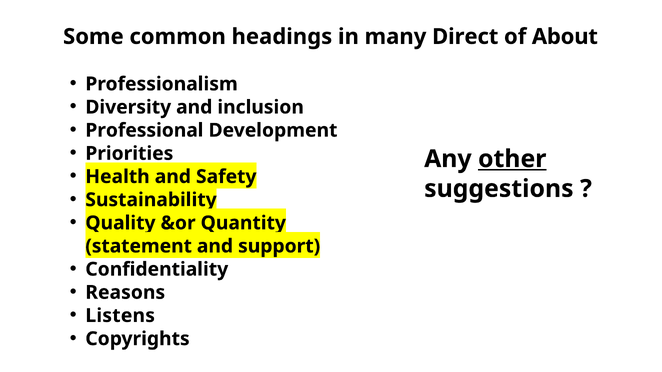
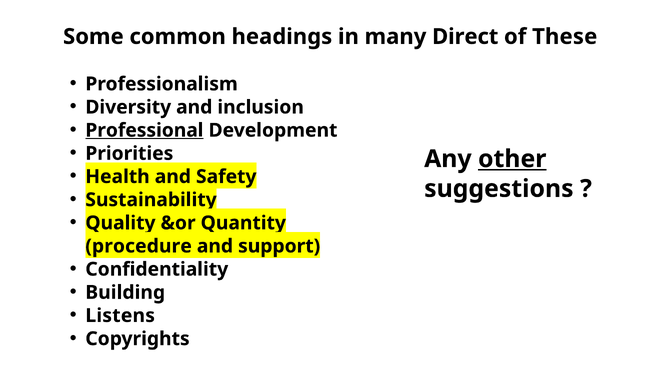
About: About -> These (565, 37)
Professional underline: none -> present (144, 130)
statement: statement -> procedure (139, 246)
Reasons: Reasons -> Building (125, 293)
